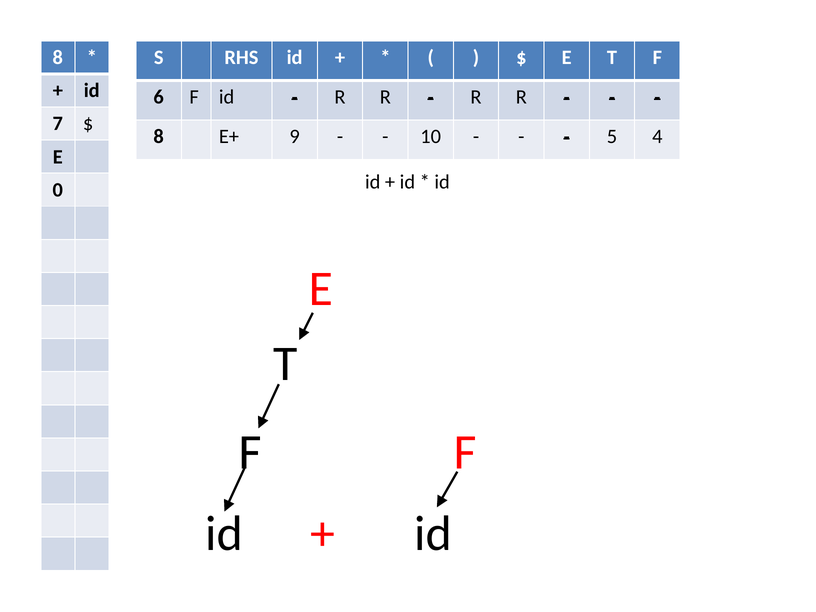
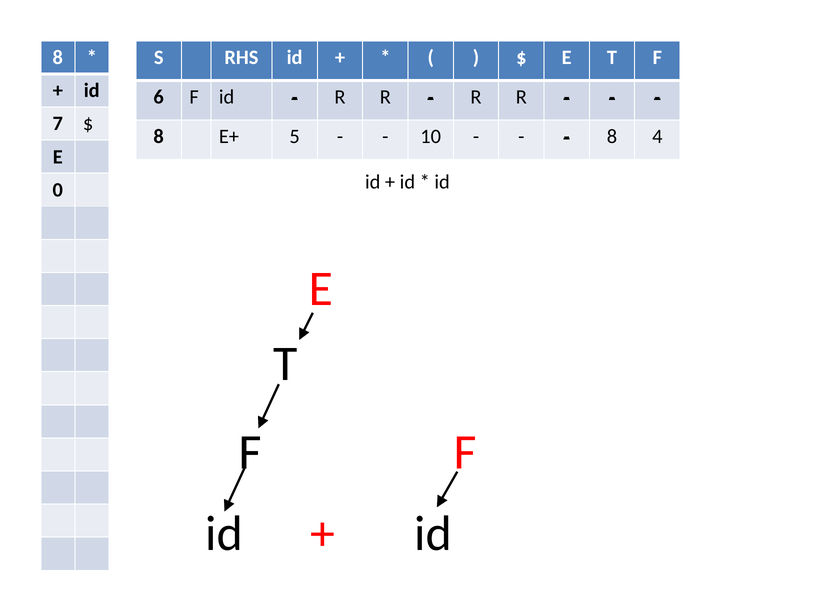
9: 9 -> 5 (295, 137)
5: 5 -> 8 (612, 137)
